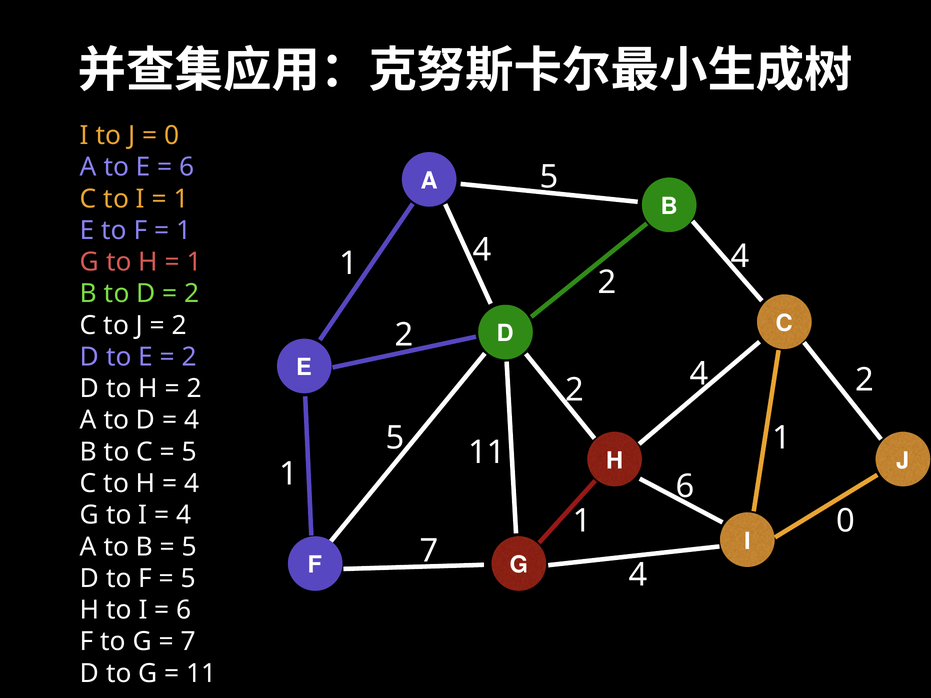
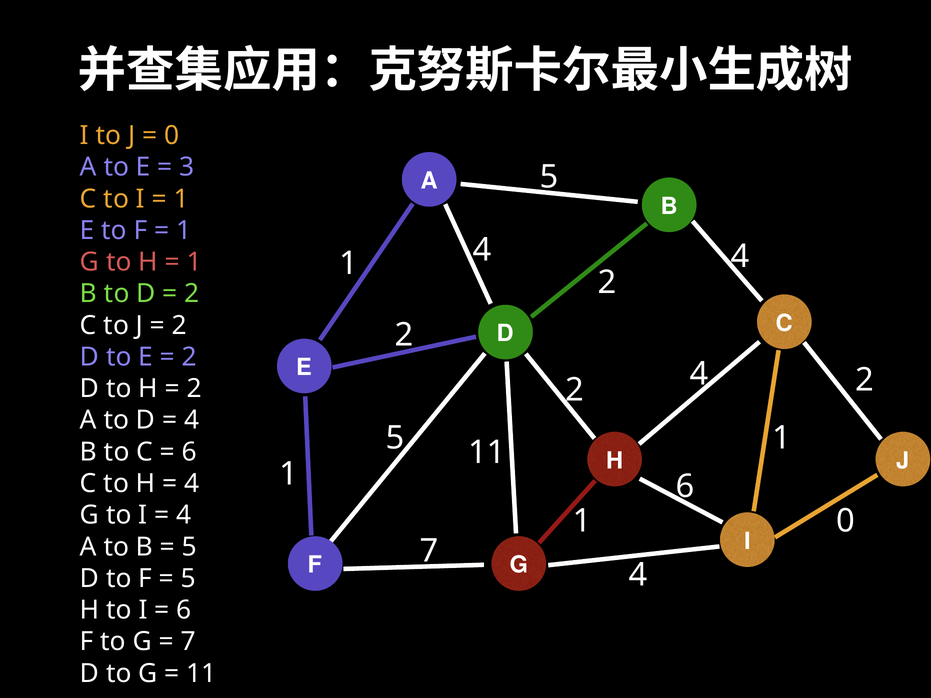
6: 6 -> 3 (187, 167)
5: 5 -> 6 (189, 452)
